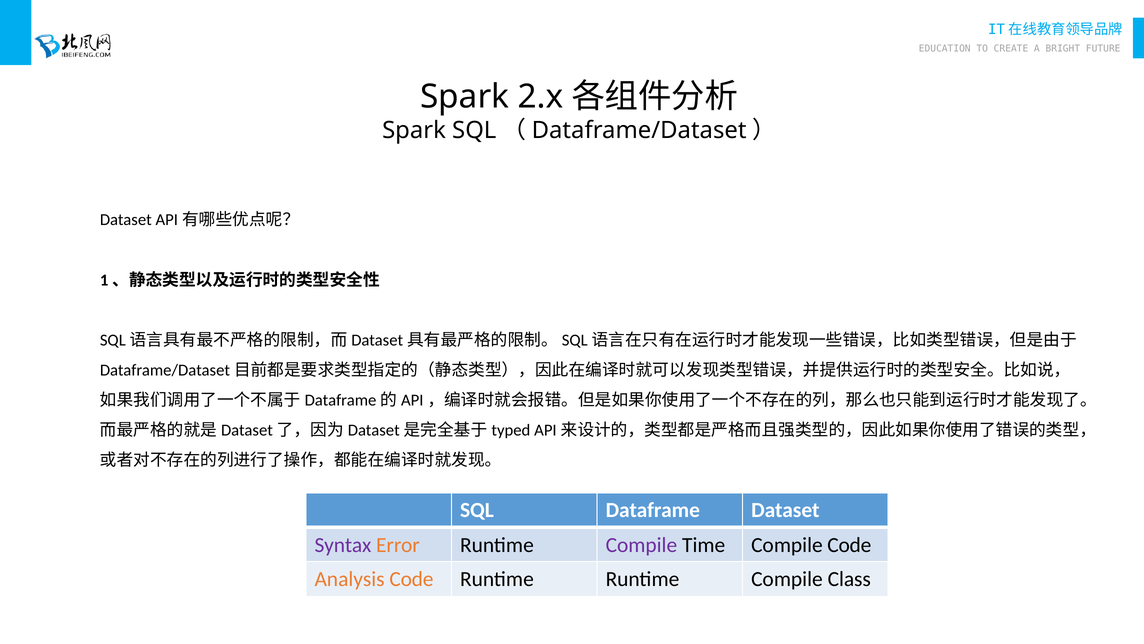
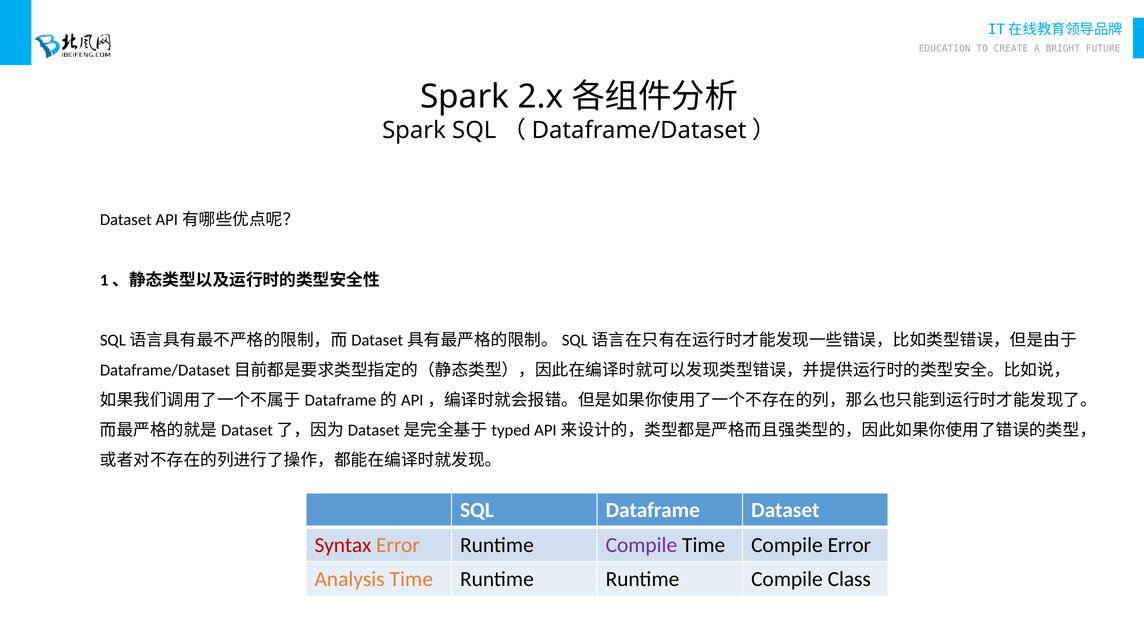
Syntax colour: purple -> red (343, 545)
Compile Code: Code -> Error (849, 545)
Analysis Code: Code -> Time (411, 579)
